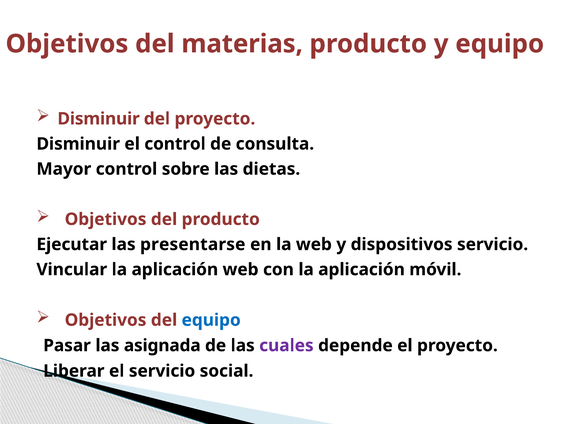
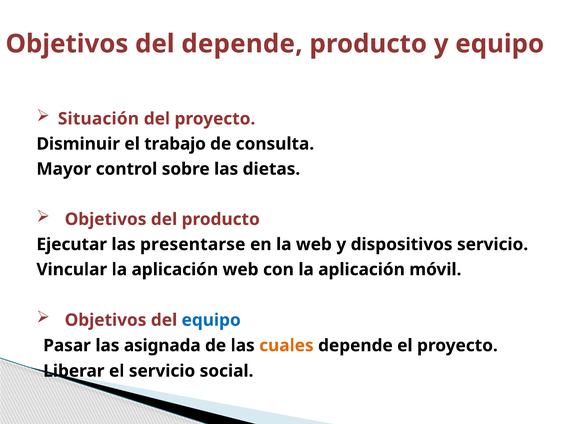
del materias: materias -> depende (242, 44)
Disminuir: Disminuir -> Situación (98, 119)
el control: control -> trabajo (175, 144)
cuales colour: purple -> orange (286, 345)
